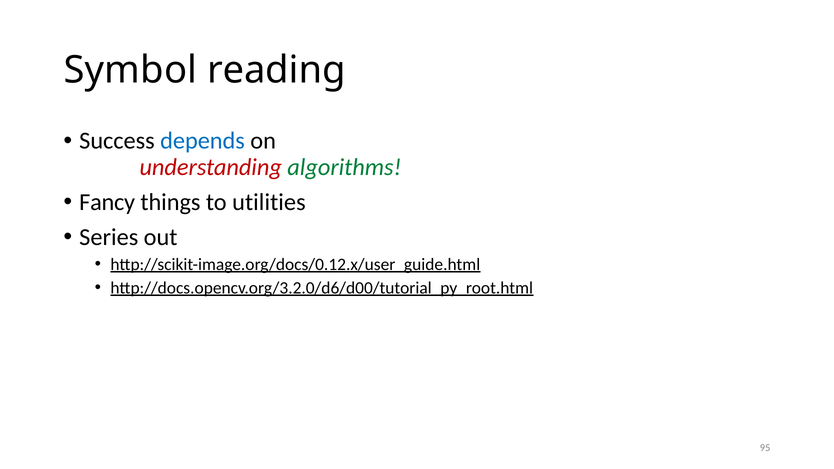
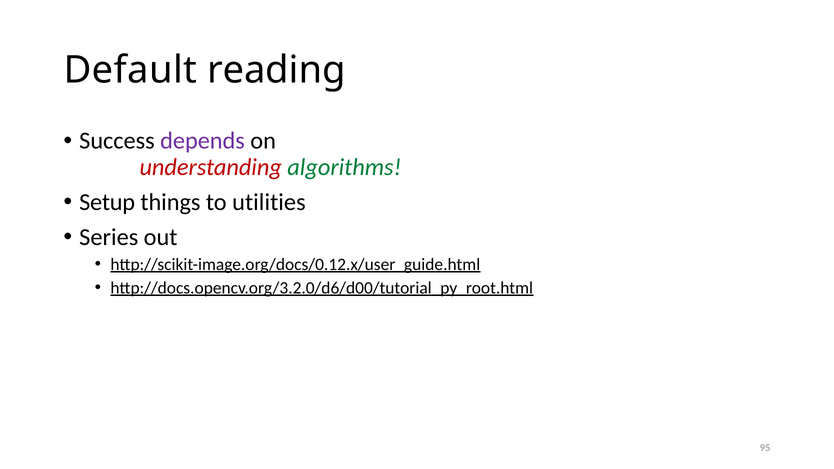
Symbol: Symbol -> Default (130, 70)
depends colour: blue -> purple (203, 141)
Fancy: Fancy -> Setup (107, 202)
